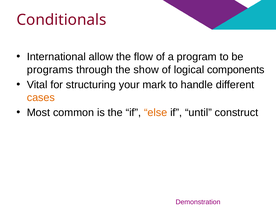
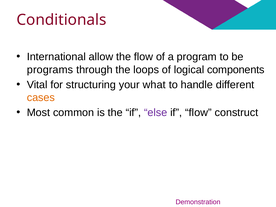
show: show -> loops (146, 70)
mark: mark -> what (154, 85)
else colour: orange -> purple (156, 113)
if until: until -> flow (198, 113)
